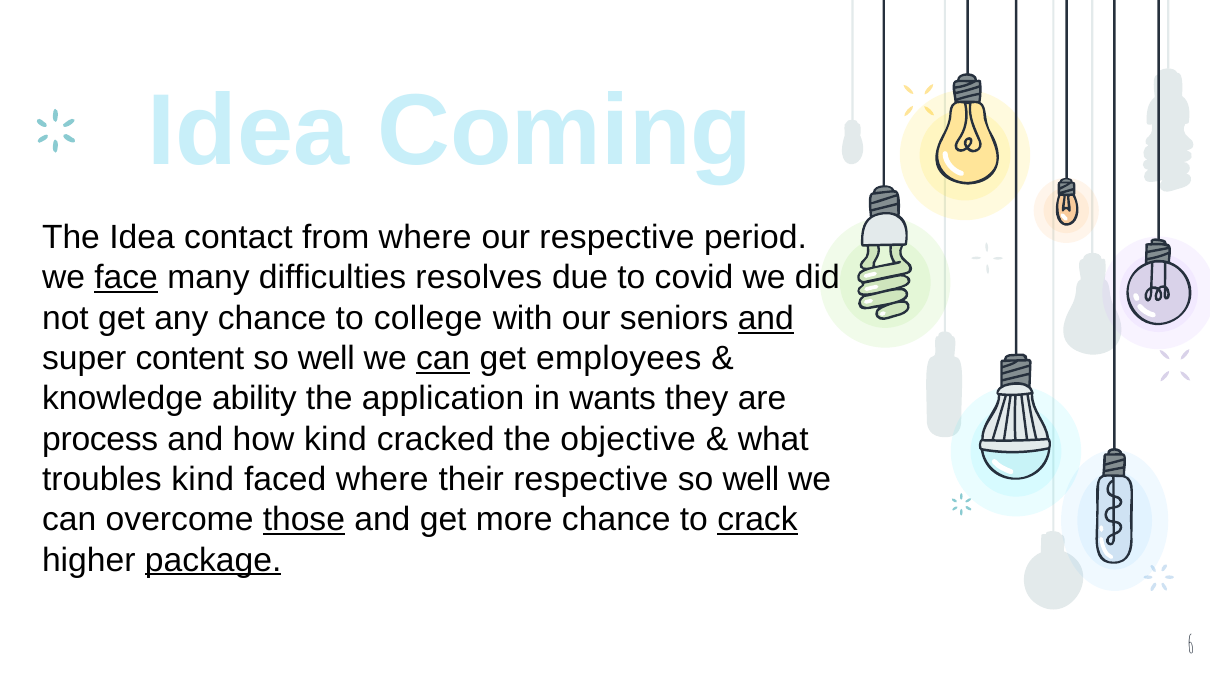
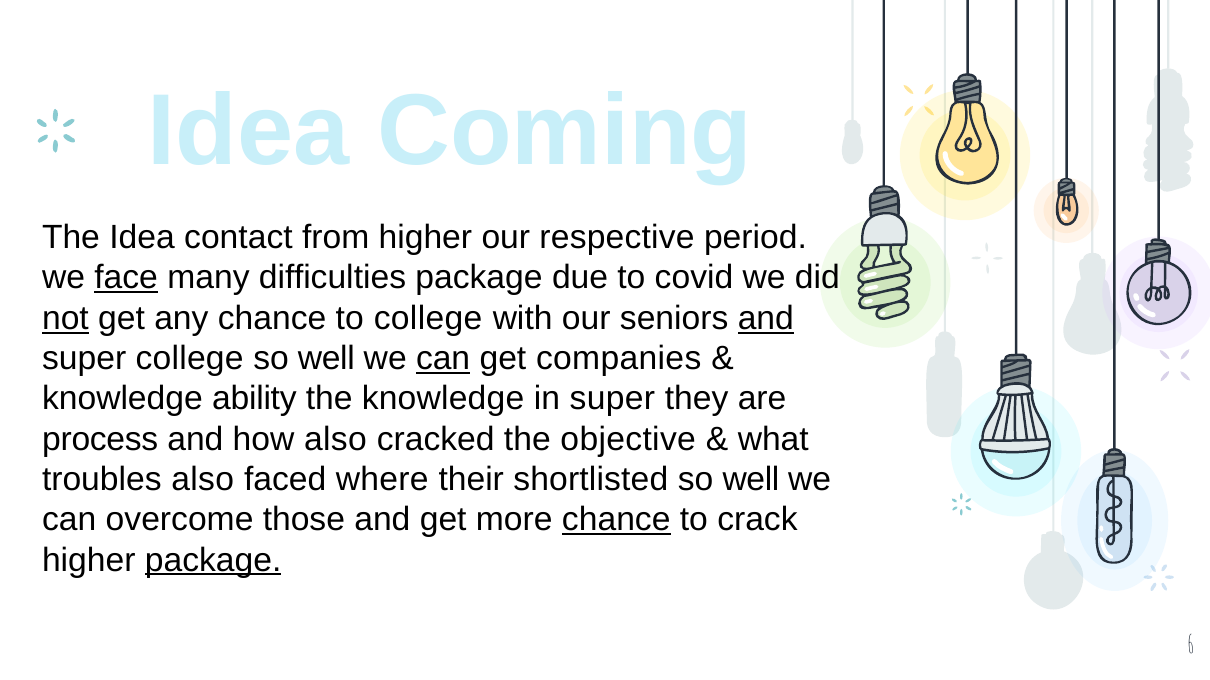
from where: where -> higher (425, 238)
difficulties resolves: resolves -> package (479, 278)
not underline: none -> present (65, 318)
super content: content -> college (190, 359)
employees: employees -> companies (619, 359)
the application: application -> knowledge (443, 399)
in wants: wants -> super (612, 399)
how kind: kind -> also (335, 439)
troubles kind: kind -> also (203, 480)
their respective: respective -> shortlisted (591, 480)
those underline: present -> none (304, 520)
chance underline: none -> present (616, 520)
crack underline: present -> none (757, 520)
